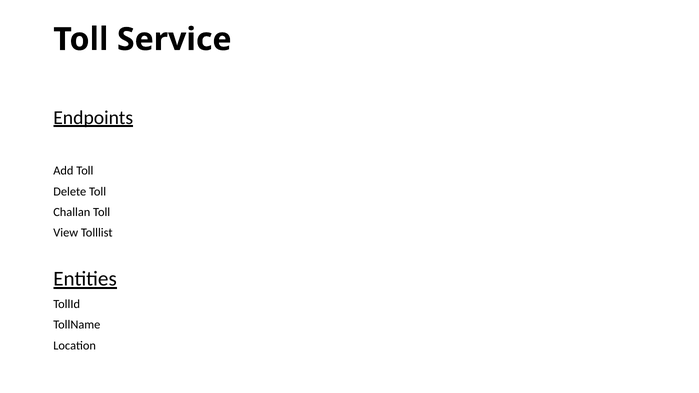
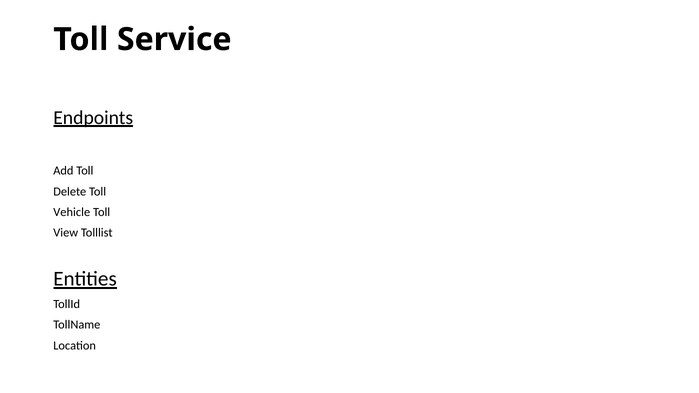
Challan: Challan -> Vehicle (72, 212)
